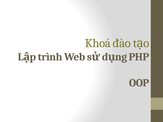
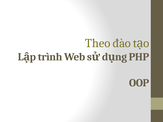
Khoá: Khoá -> Theo (98, 43)
